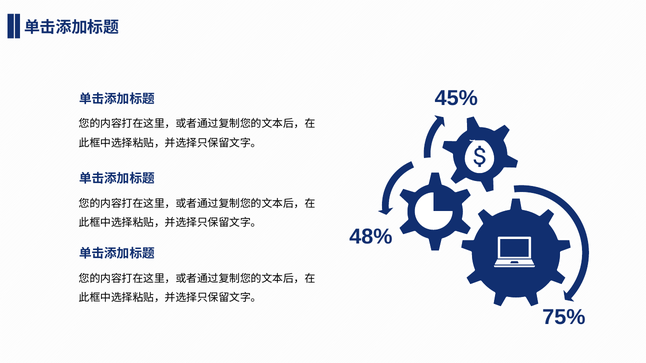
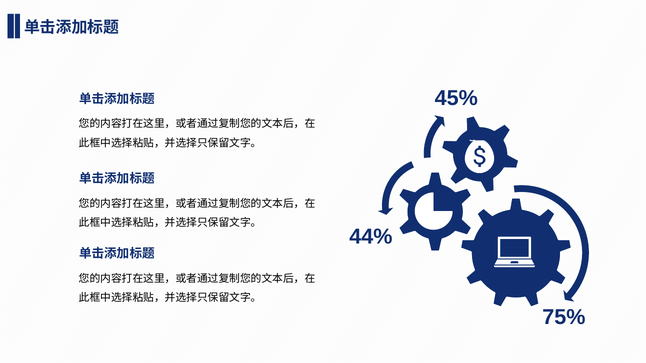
48%: 48% -> 44% (371, 237)
